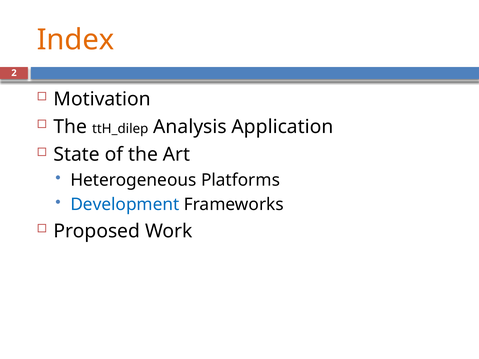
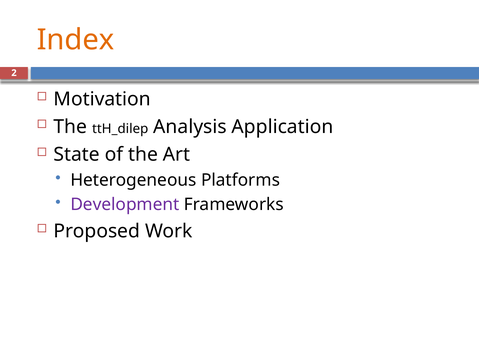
Development colour: blue -> purple (125, 205)
